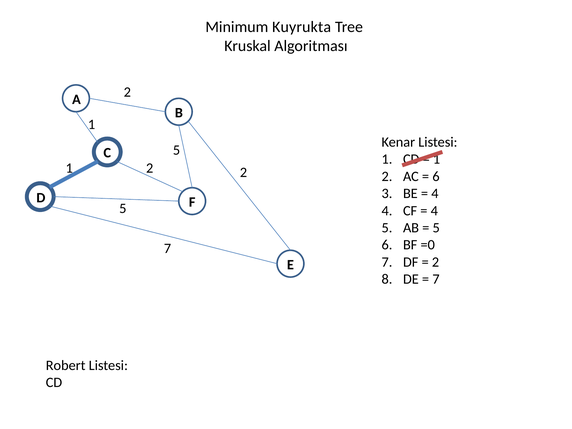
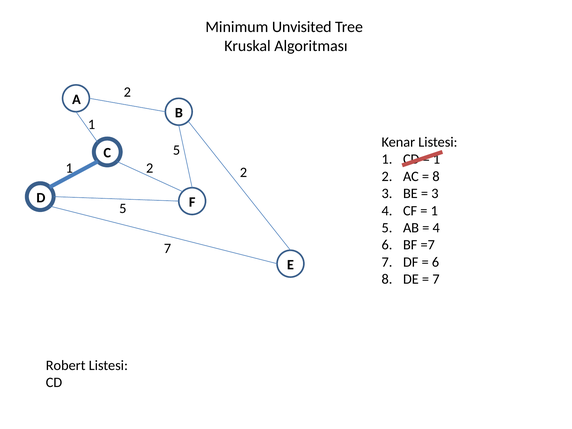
Kuyrukta: Kuyrukta -> Unvisited (302, 27)
6: 6 -> 8 (436, 176)
4: 4 -> 3 (435, 193)
4: 4 -> 1 (434, 211)
5: 5 -> 4 (436, 228)
=0: =0 -> =7 (428, 245)
2: 2 -> 6 (435, 262)
